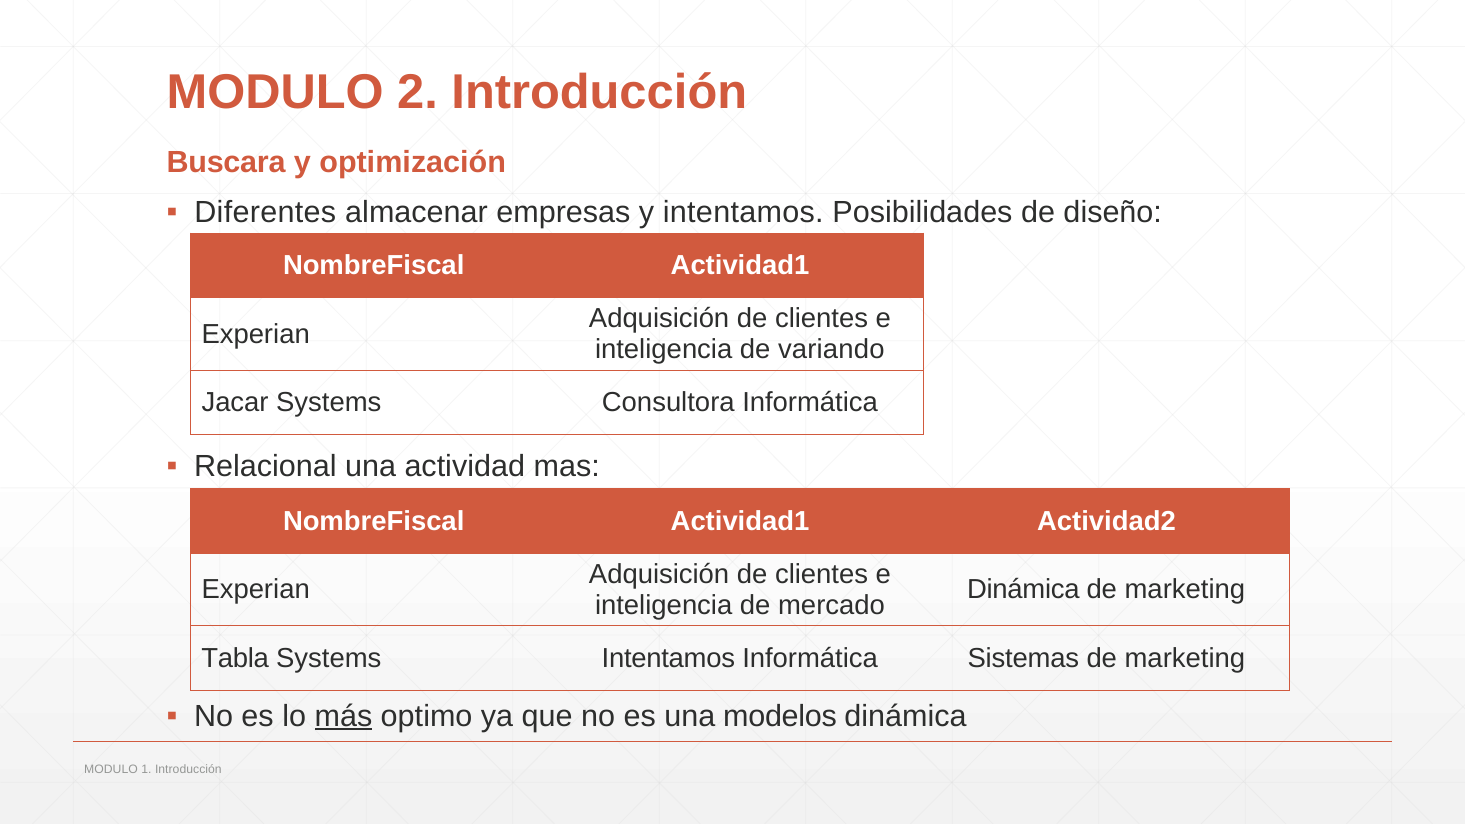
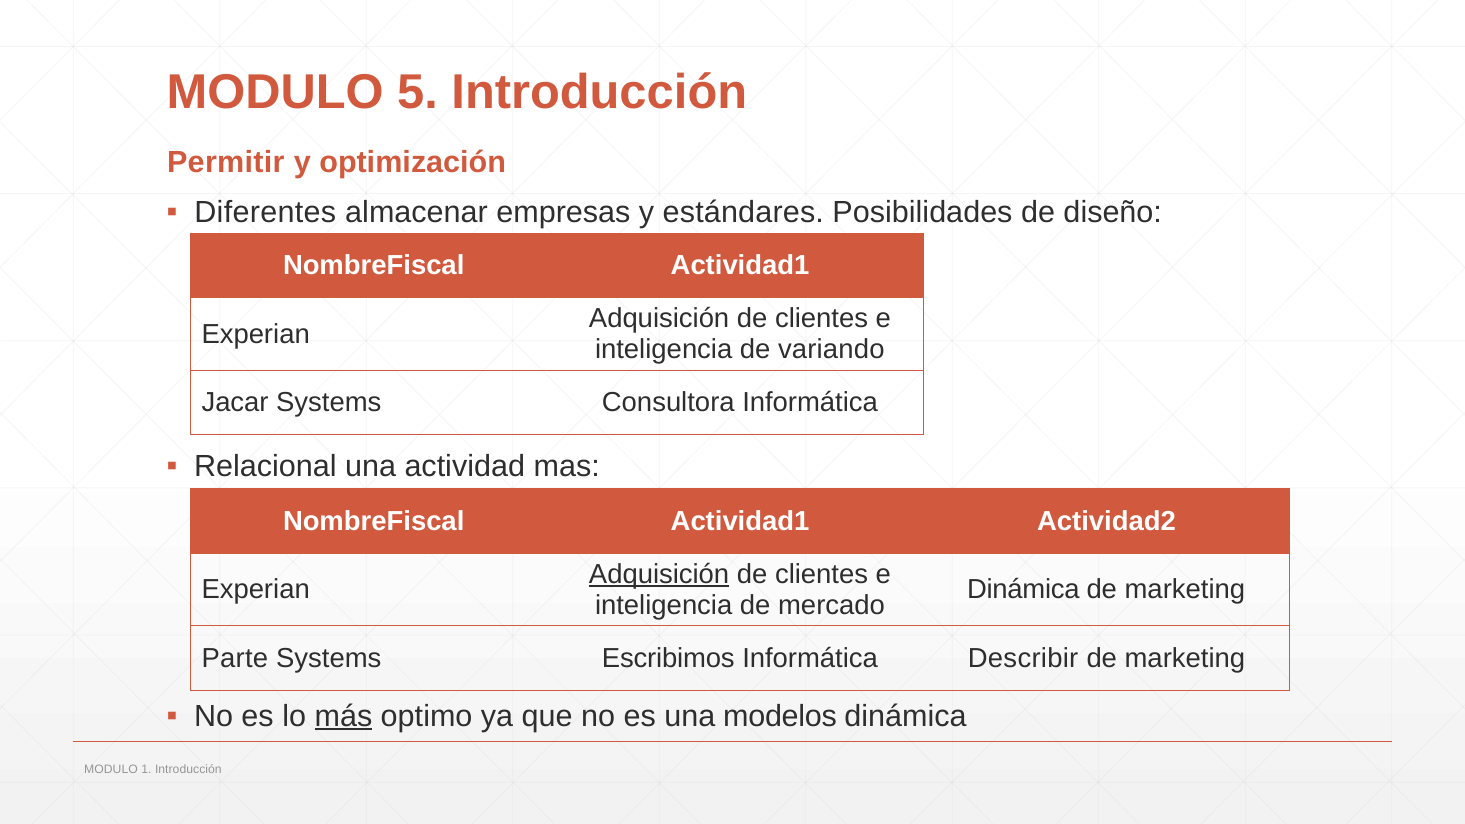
2: 2 -> 5 (418, 92)
Buscara: Buscara -> Permitir (226, 162)
y intentamos: intentamos -> estándares (743, 212)
Adquisición underline: none -> present (659, 575)
Tabla: Tabla -> Parte (235, 658)
Systems Intentamos: Intentamos -> Escribimos (668, 658)
Sistemas: Sistemas -> Describir (1023, 658)
